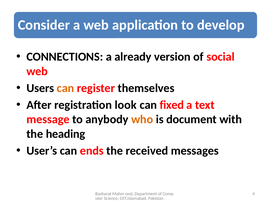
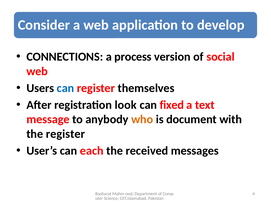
already: already -> process (133, 57)
can colour: orange -> blue (65, 88)
the heading: heading -> register (65, 134)
ends: ends -> each (92, 151)
